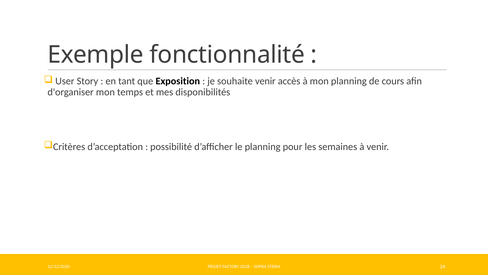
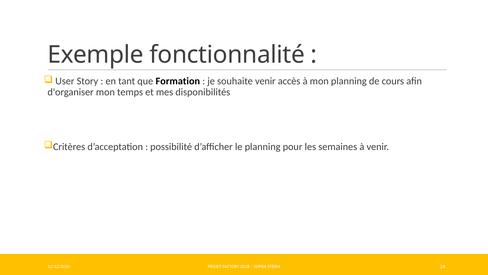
Exposition: Exposition -> Formation (178, 81)
